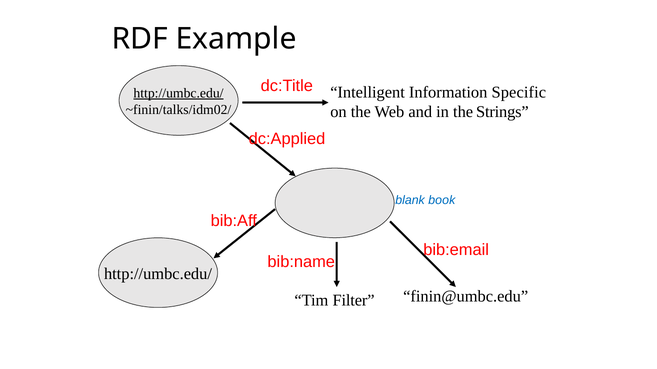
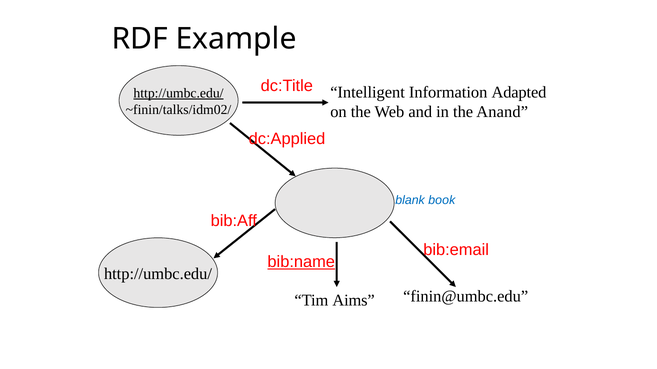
Specific: Specific -> Adapted (519, 92)
Strings: Strings -> Anand (502, 112)
bib:name underline: none -> present (301, 262)
Filter: Filter -> Aims (354, 301)
